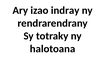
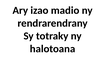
indray: indray -> madio (65, 10)
